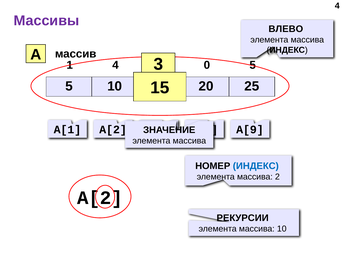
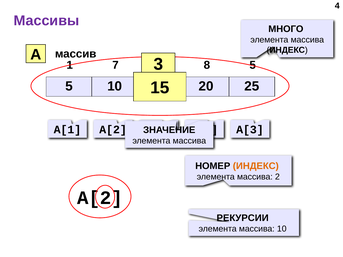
ВЛЕВО: ВЛЕВО -> МНОГО (286, 29)
1 4: 4 -> 7 (115, 65)
0: 0 -> 8 (207, 65)
A[9: A[9 -> A[3 (250, 130)
ИНДЕКС colour: blue -> orange (256, 166)
